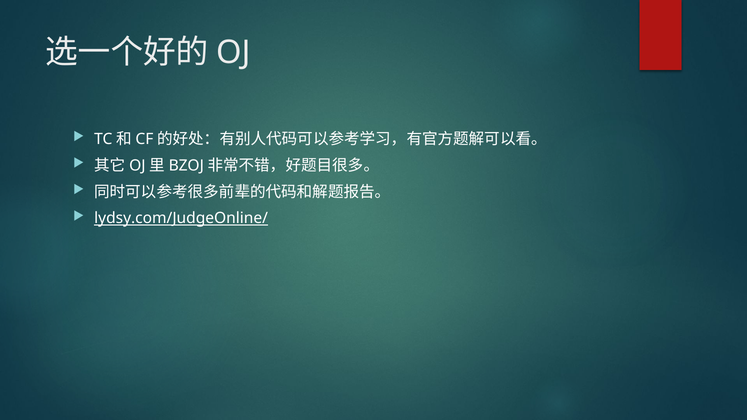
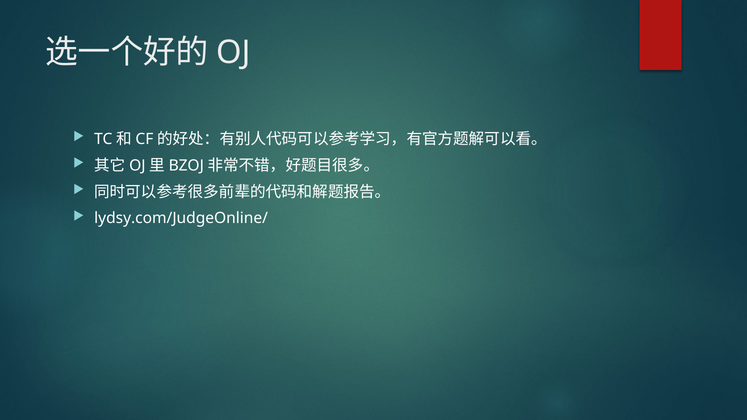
lydsy.com/JudgeOnline/ underline: present -> none (181, 218)
